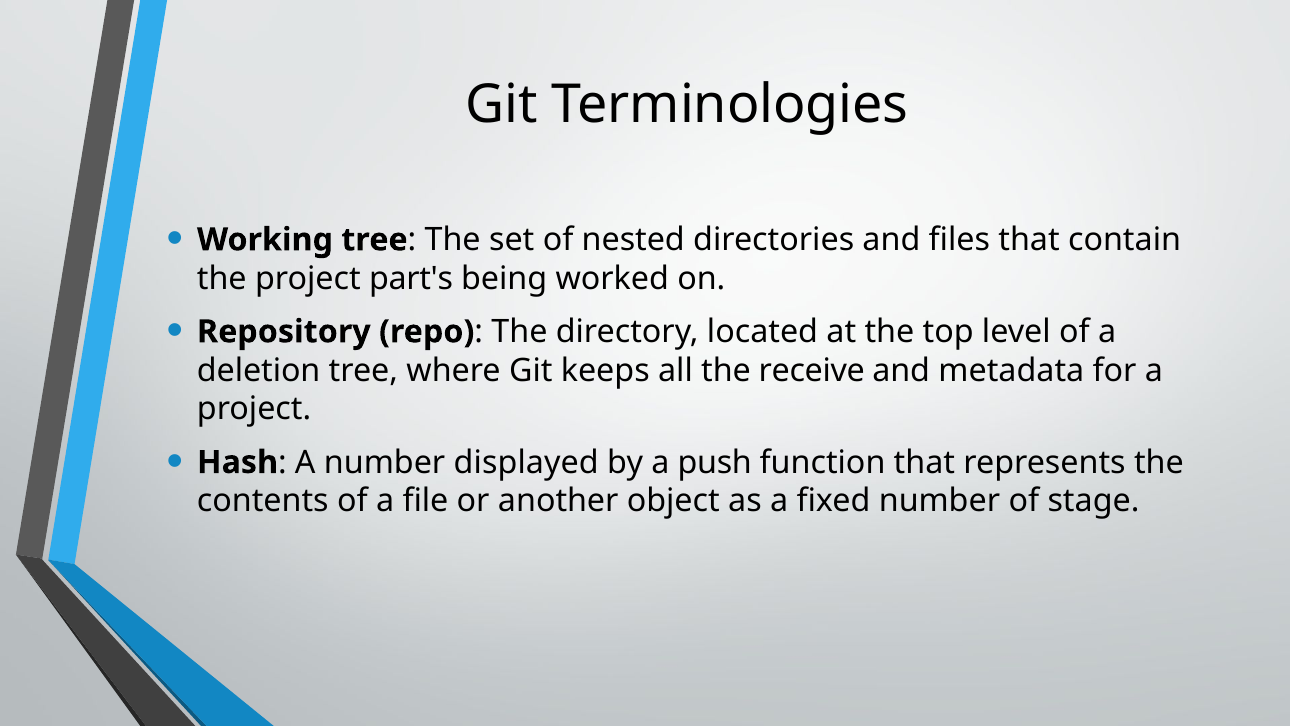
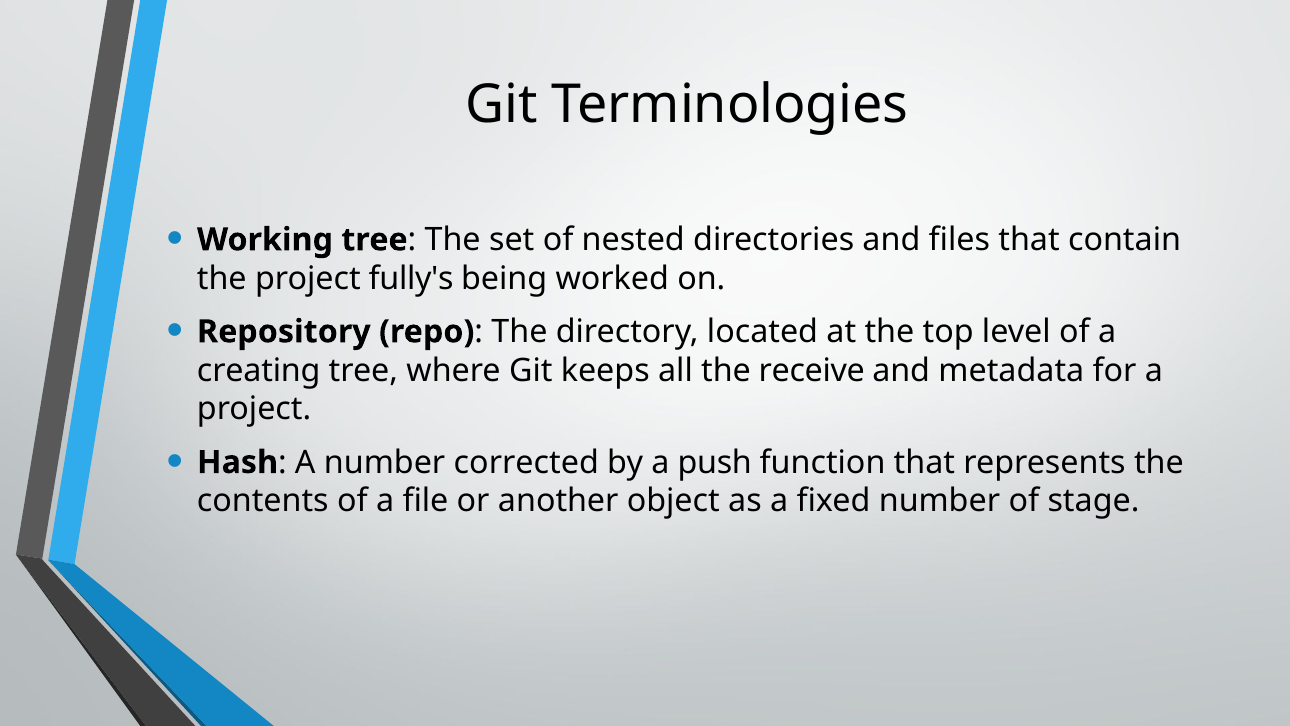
part's: part's -> fully's (411, 278)
deletion: deletion -> creating (259, 370)
displayed: displayed -> corrected (526, 462)
